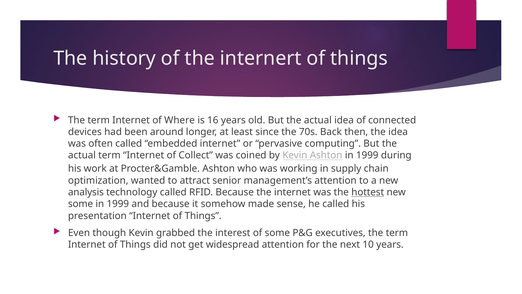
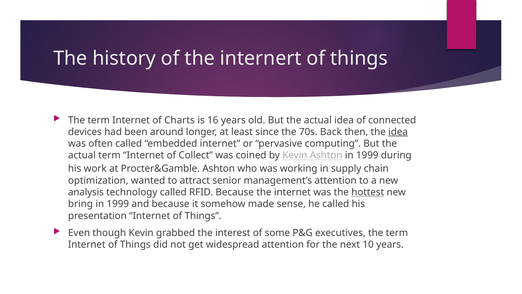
Where: Where -> Charts (180, 120)
idea underline: none -> present (398, 132)
some: some -> bring (80, 204)
